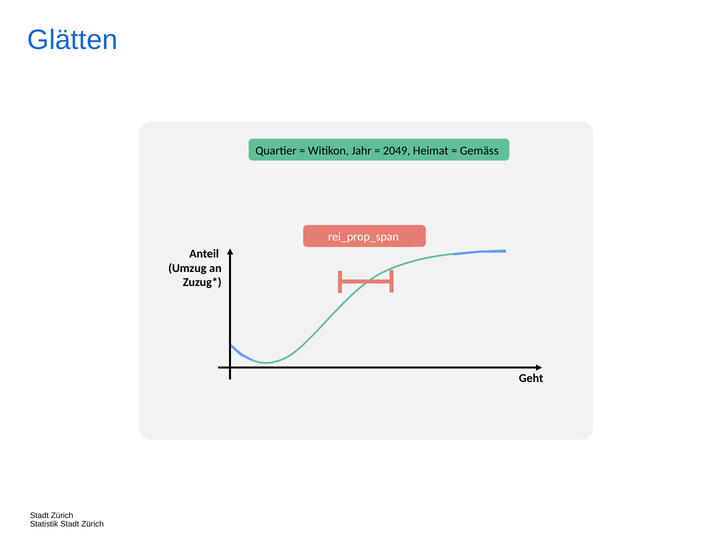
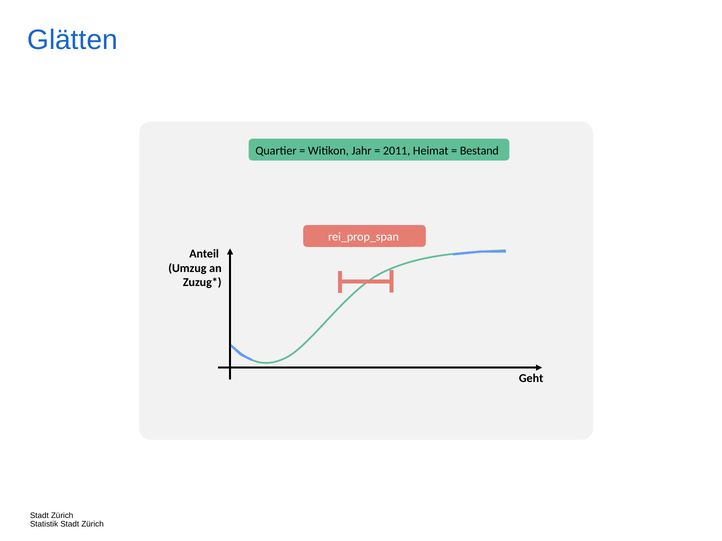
2049: 2049 -> 2011 (397, 151)
Gemäss: Gemäss -> Bestand (479, 151)
